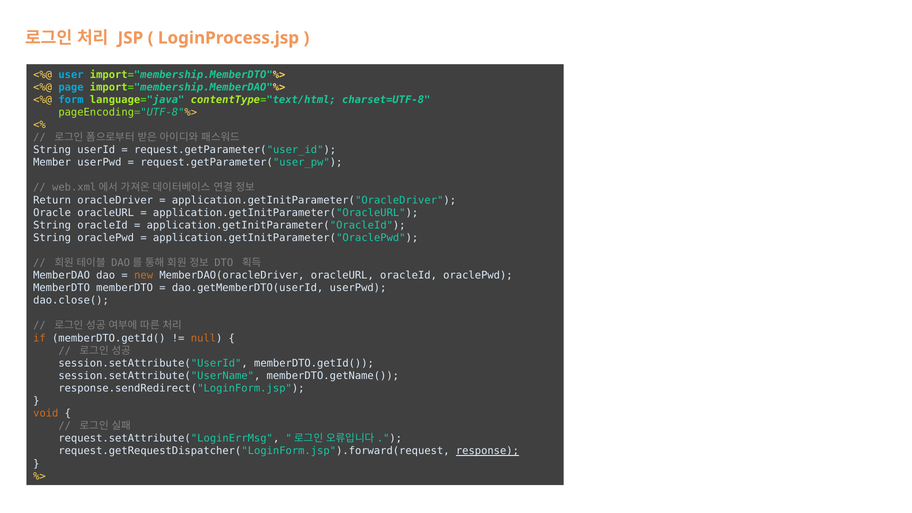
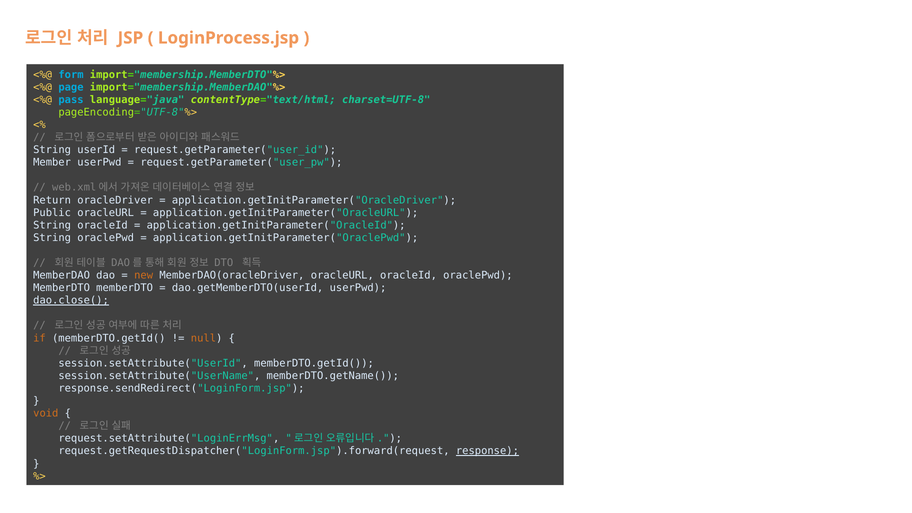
user: user -> form (71, 75)
form: form -> pass (71, 100)
Oracle: Oracle -> Public (52, 213)
dao.close( underline: none -> present (71, 300)
